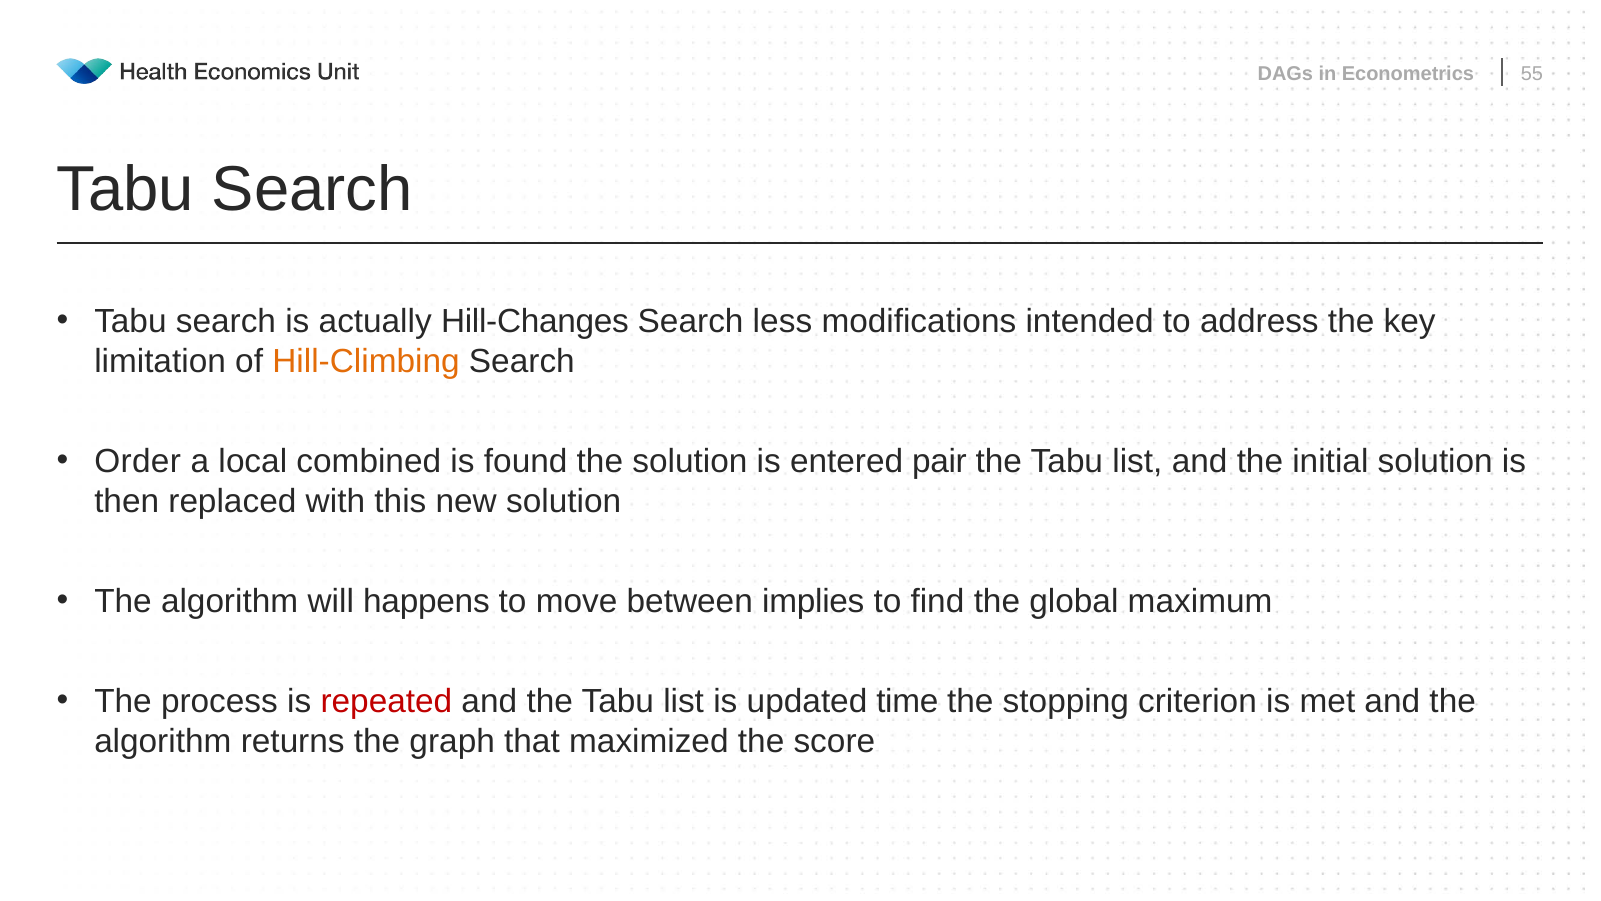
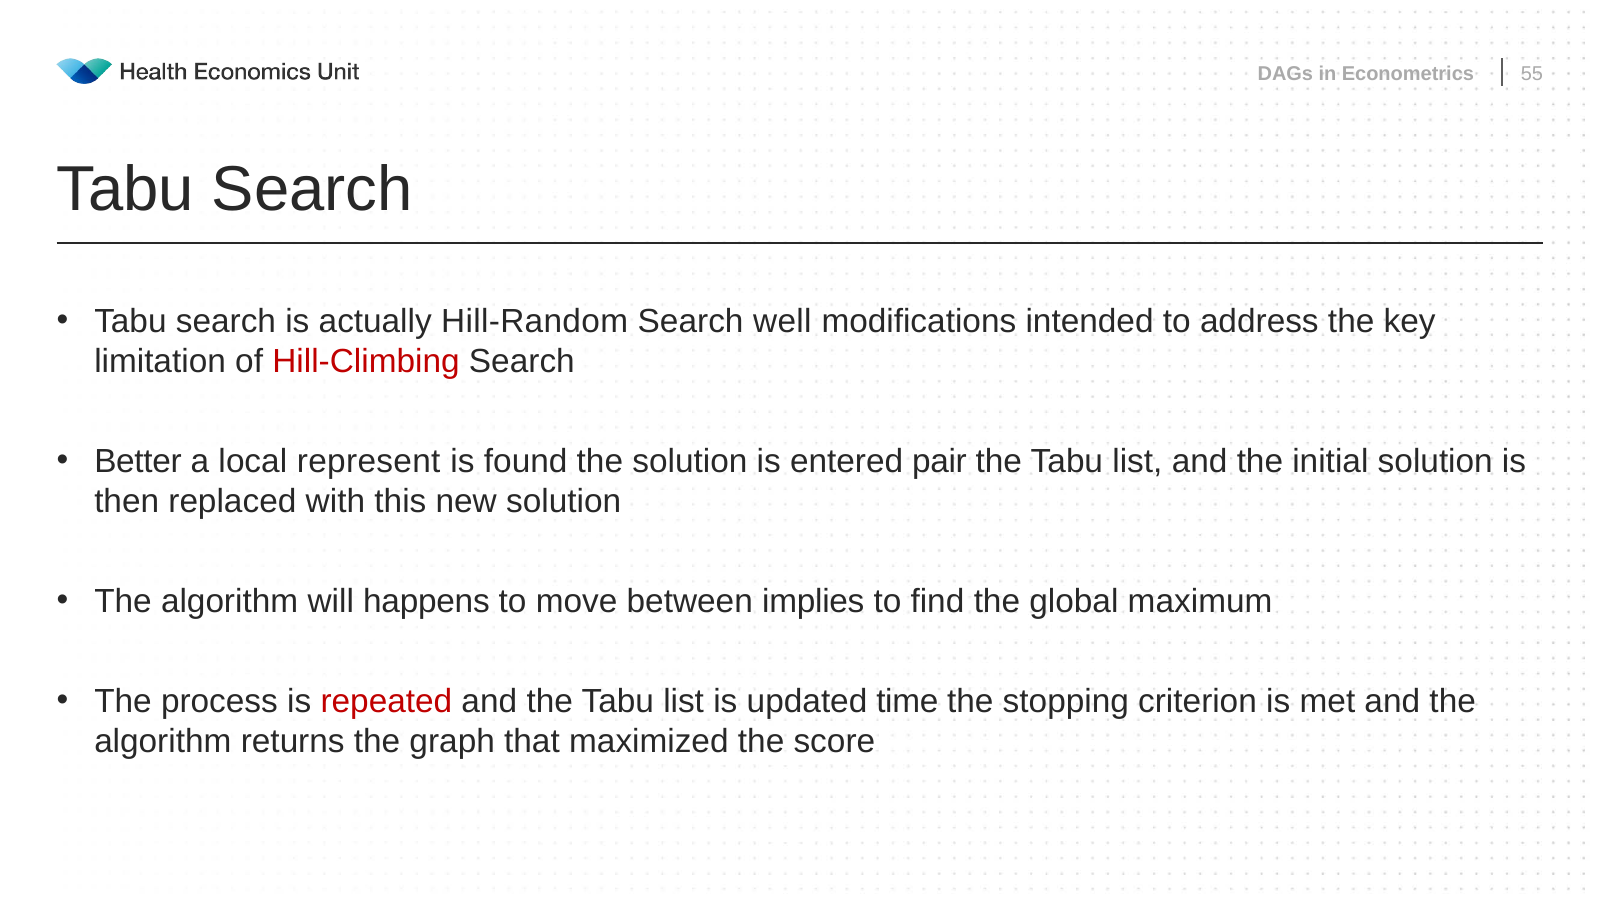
Hill-Changes: Hill-Changes -> Hill-Random (535, 321)
less: less -> well (782, 321)
Hill-Climbing colour: orange -> red (366, 361)
Order: Order -> Better (138, 461)
combined: combined -> represent (369, 461)
